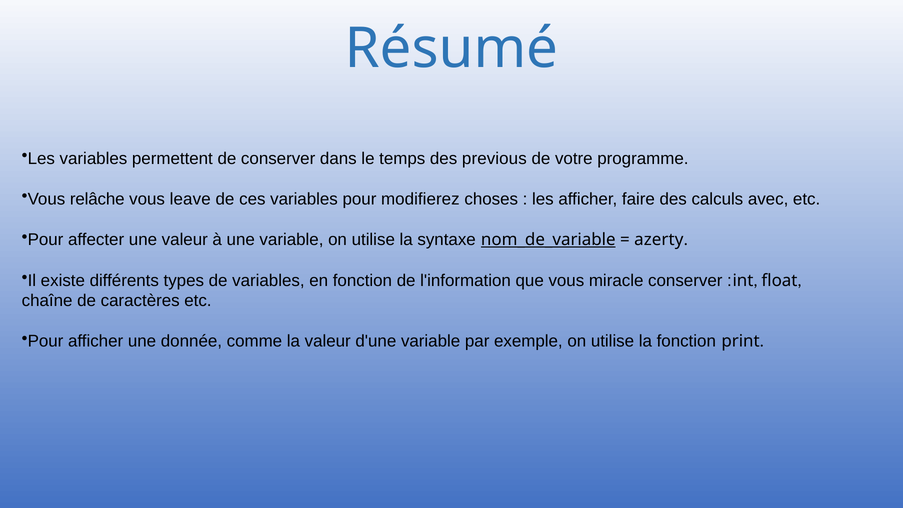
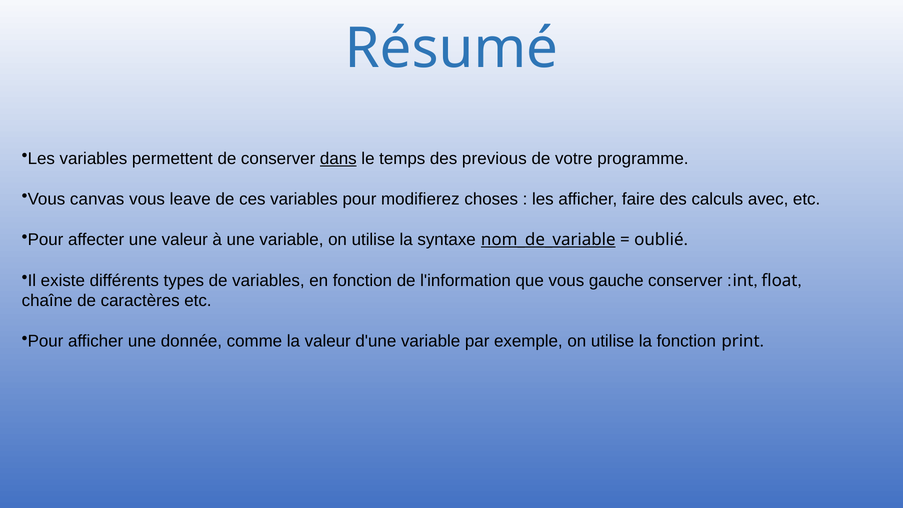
dans underline: none -> present (338, 158)
relâche: relâche -> canvas (97, 199)
azerty: azerty -> oublié (659, 240)
miracle: miracle -> gauche (616, 280)
